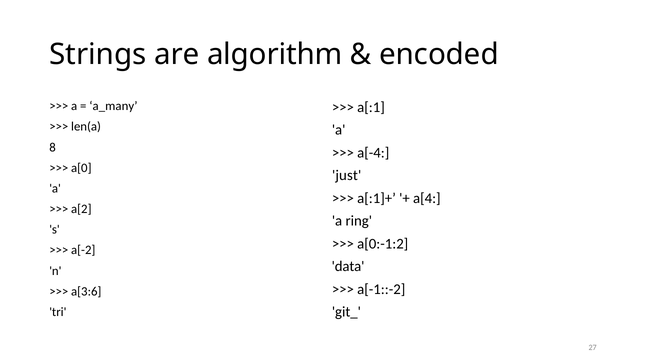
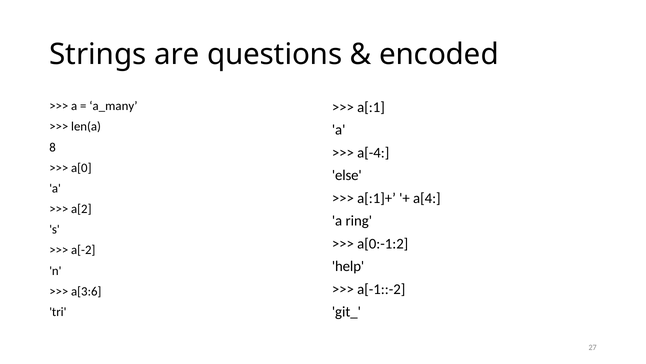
algorithm: algorithm -> questions (275, 54)
just: just -> else (347, 175)
data: data -> help (348, 266)
